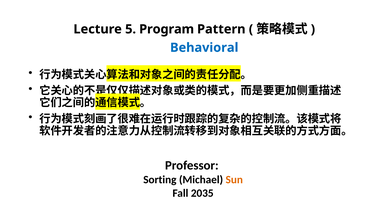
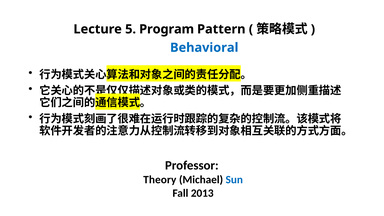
Sorting: Sorting -> Theory (160, 180)
Sun colour: orange -> blue (234, 180)
2035: 2035 -> 2013 (202, 193)
